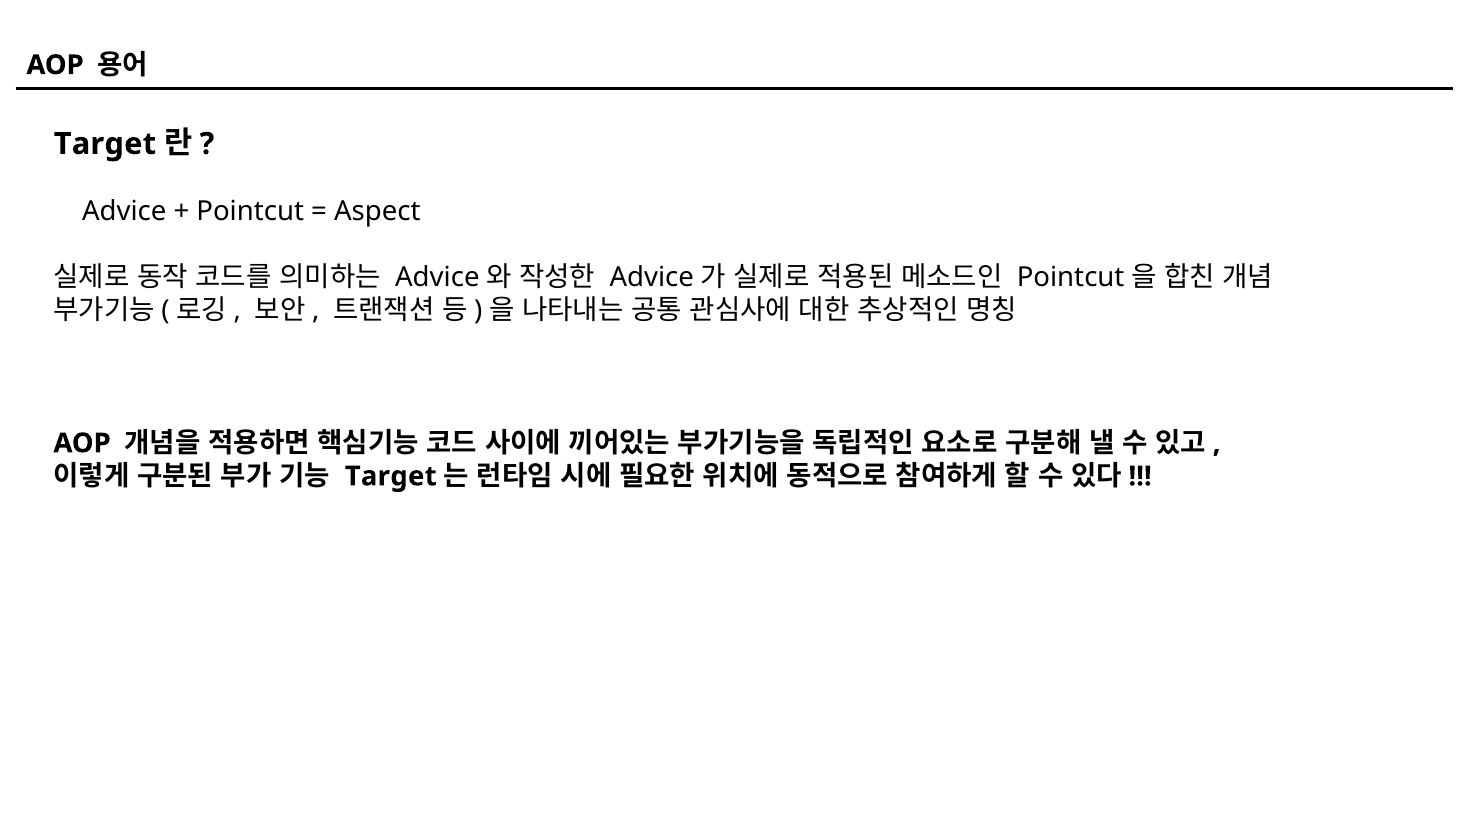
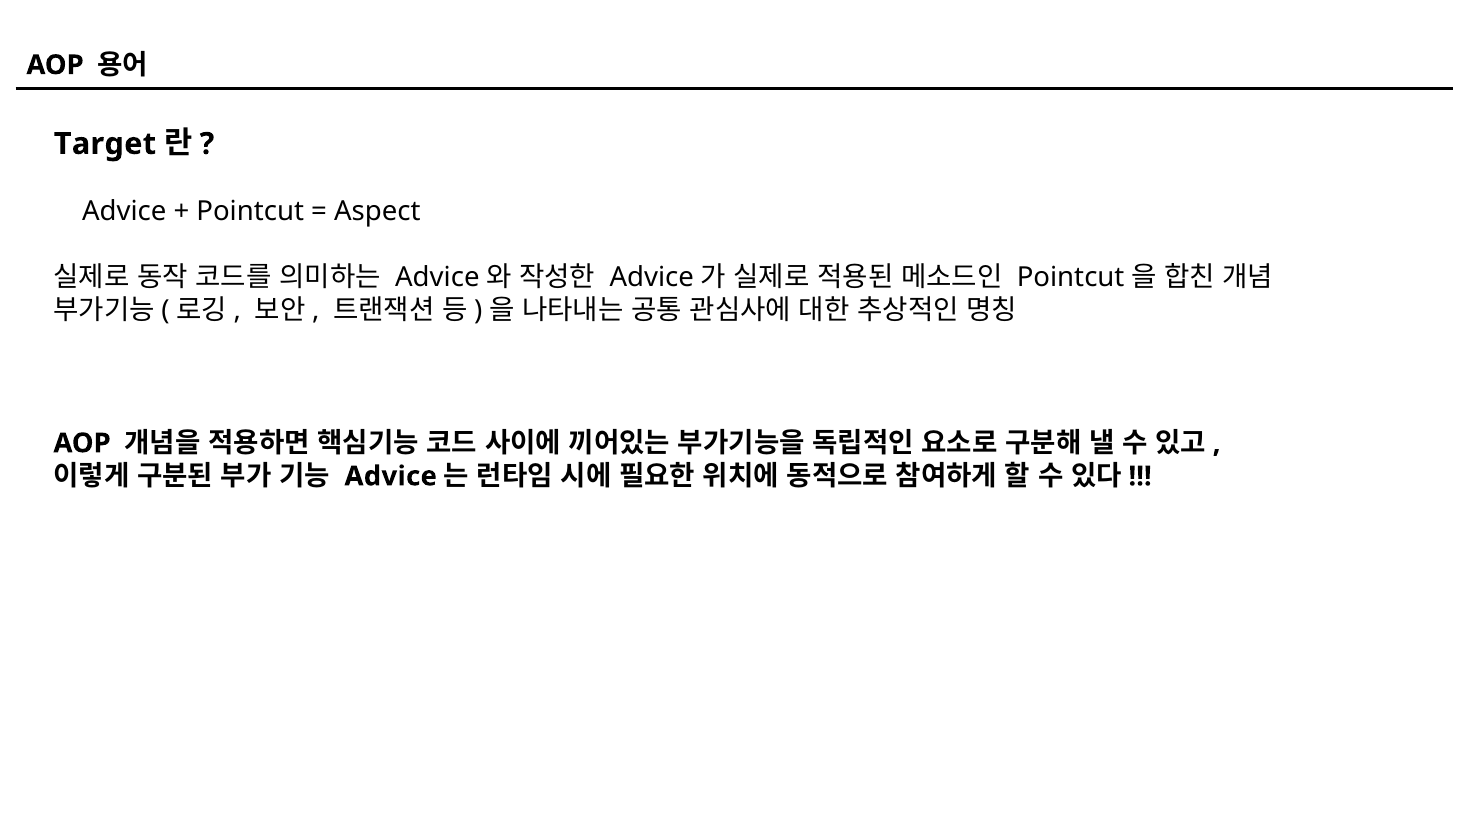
Target: Target -> Advice (391, 476)
